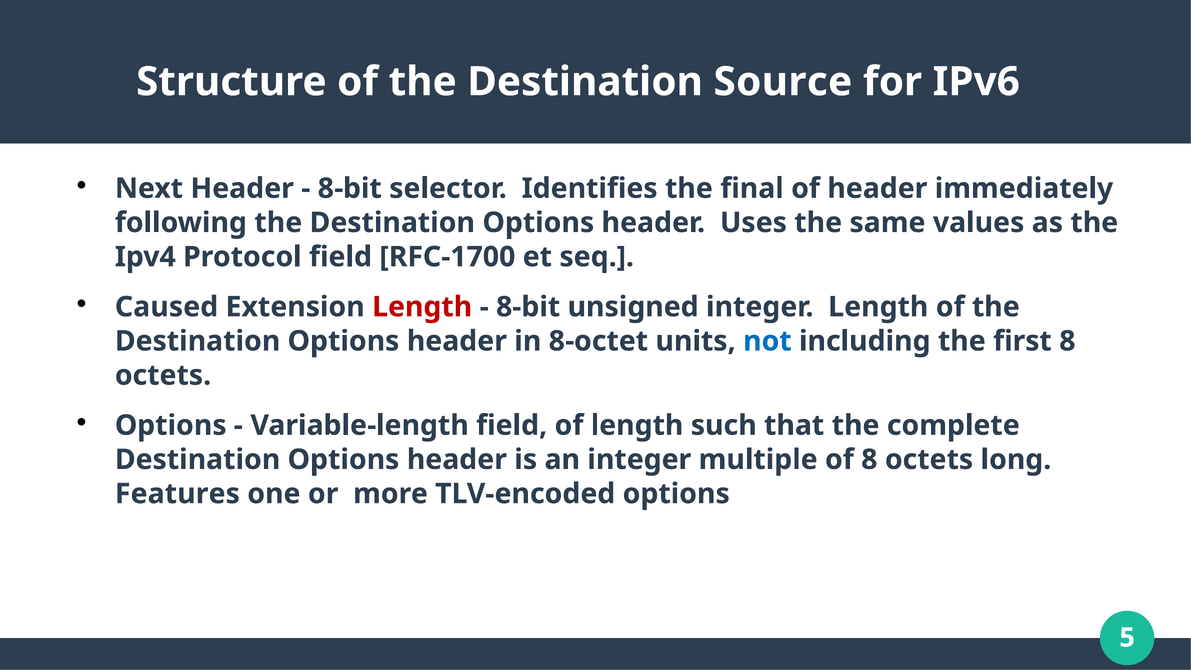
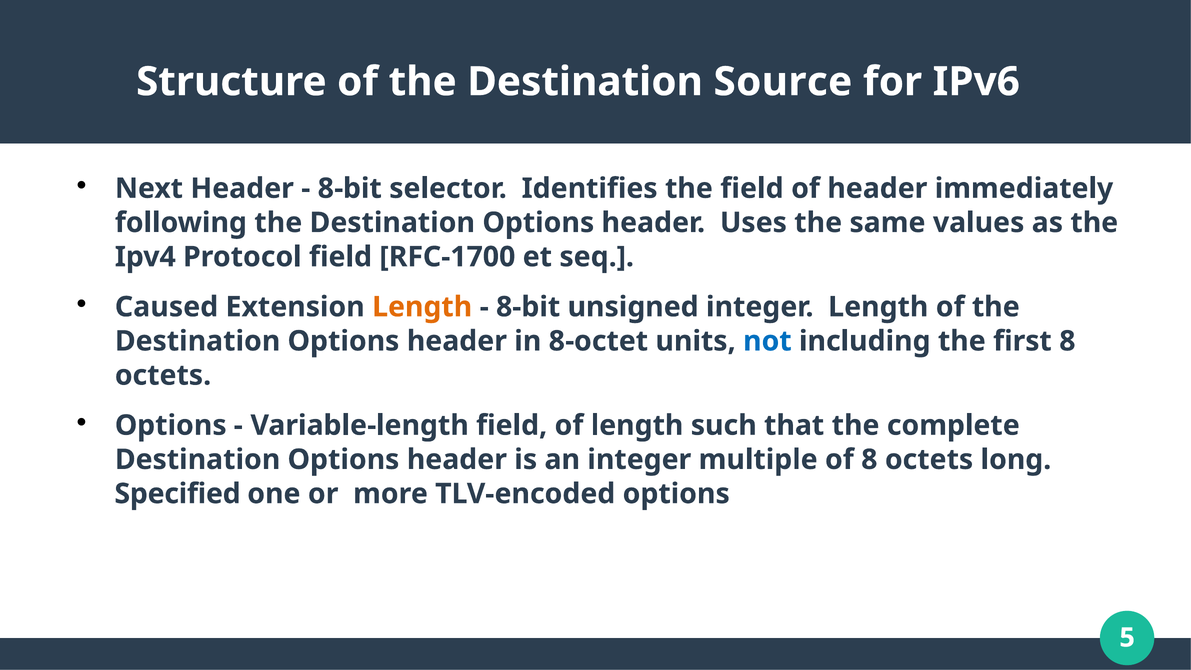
the final: final -> field (752, 188)
Length colour: red -> orange (422, 307)
Features: Features -> Specified (178, 494)
